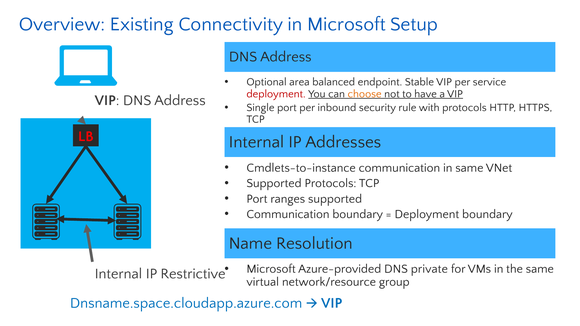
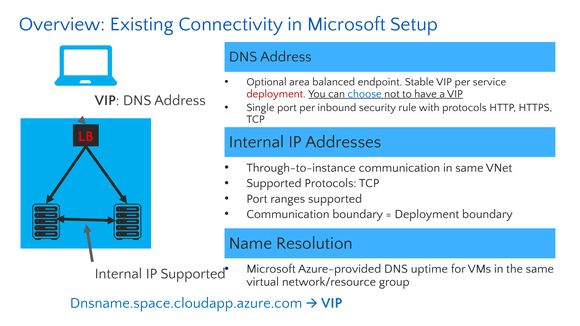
choose colour: orange -> blue (365, 94)
Cmdlets-to-instance: Cmdlets-to-instance -> Through-to-instance (301, 168)
private: private -> uptime (429, 269)
IP Restrictive: Restrictive -> Supported (193, 274)
